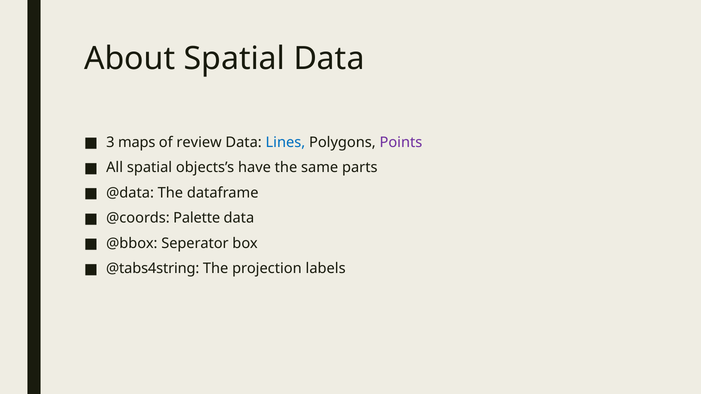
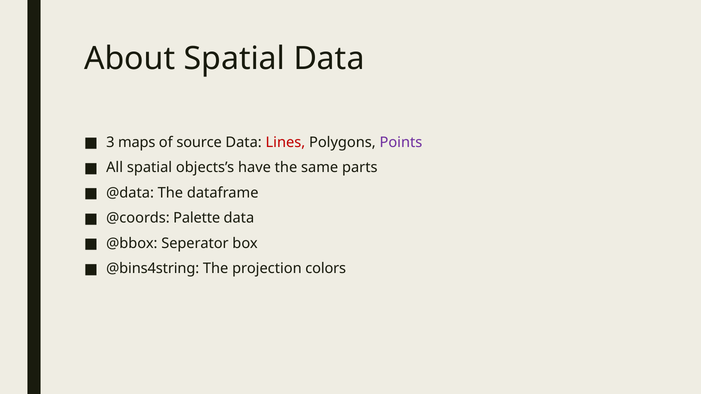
review: review -> source (199, 142)
Lines colour: blue -> red (285, 142)
@tabs4string: @tabs4string -> @bins4string (153, 269)
labels: labels -> colors (326, 269)
